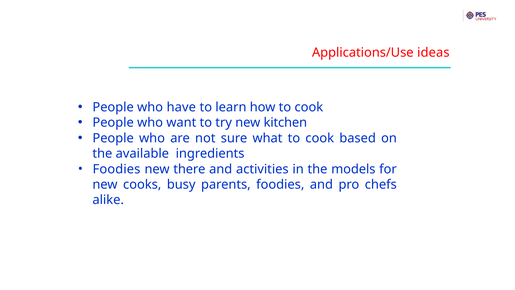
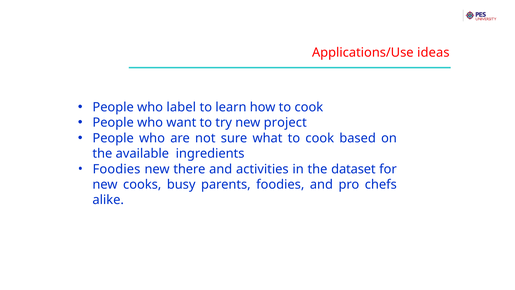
have: have -> label (181, 107)
kitchen: kitchen -> project (285, 123)
models: models -> dataset (353, 169)
